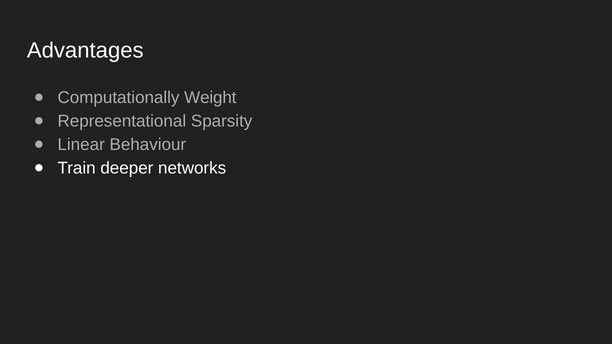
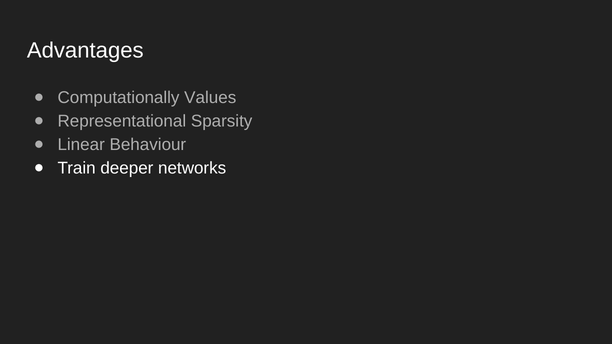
Weight: Weight -> Values (210, 98)
